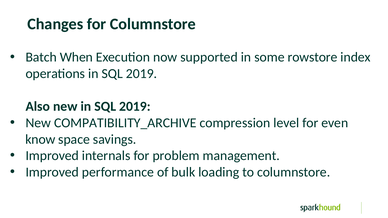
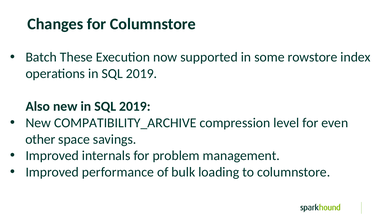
When: When -> These (76, 57)
know: know -> other (40, 139)
